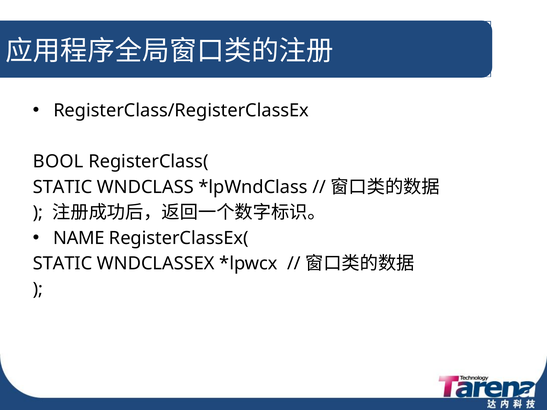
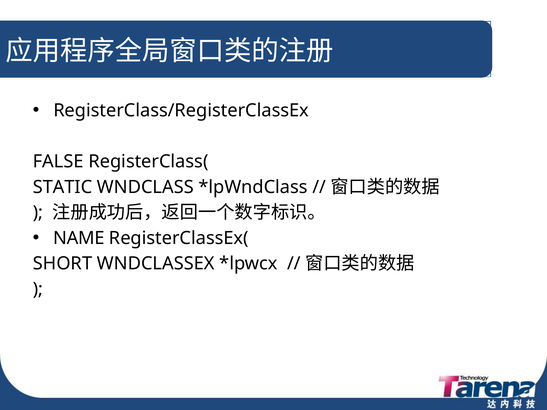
BOOL: BOOL -> FALSE (58, 162)
STATIC: STATIC -> SHORT (62, 264)
